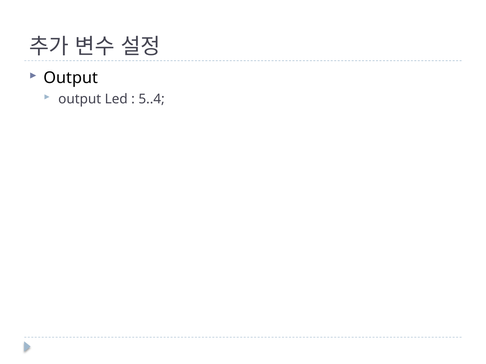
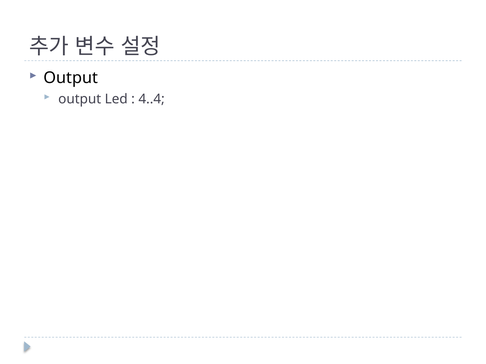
5..4: 5..4 -> 4..4 (152, 99)
